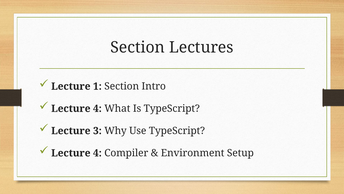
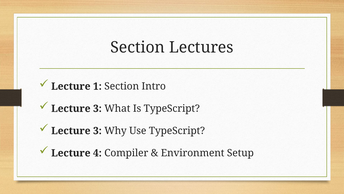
4: 4 -> 3 (97, 108)
